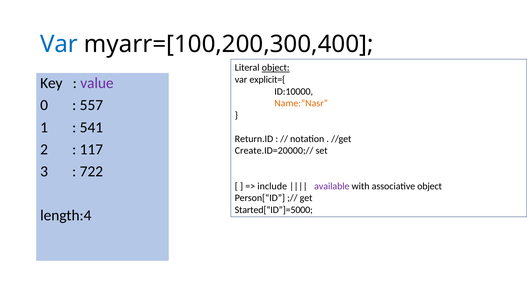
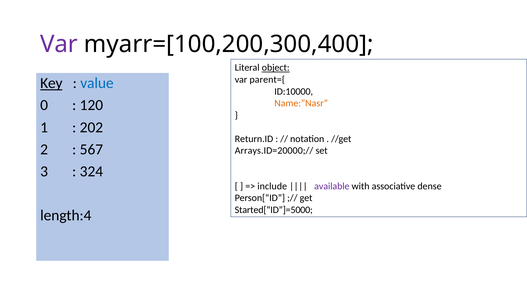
Var colour: blue -> purple (59, 44)
explicit={: explicit={ -> parent={ (267, 80)
Key underline: none -> present (51, 83)
value colour: purple -> blue (97, 83)
557: 557 -> 120 (91, 105)
541: 541 -> 202 (91, 127)
117: 117 -> 567 (91, 150)
Create.ID=20000;//: Create.ID=20000;// -> Arrays.ID=20000;// (274, 151)
722: 722 -> 324 (91, 172)
associative object: object -> dense (430, 186)
